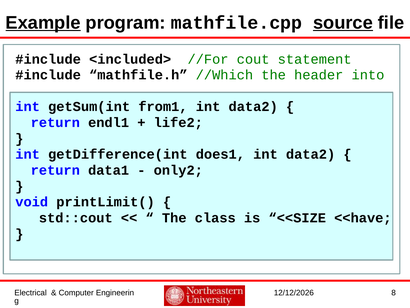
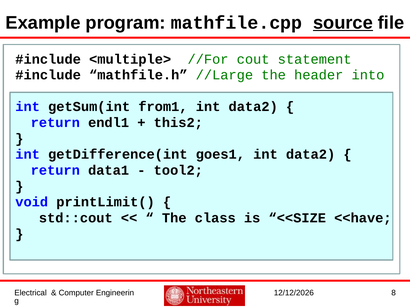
Example underline: present -> none (43, 23)
<included>: <included> -> <multiple> (130, 59)
//Which: //Which -> //Large (224, 75)
life2: life2 -> this2 (178, 122)
does1: does1 -> goes1 (220, 154)
only2: only2 -> tool2 (178, 170)
